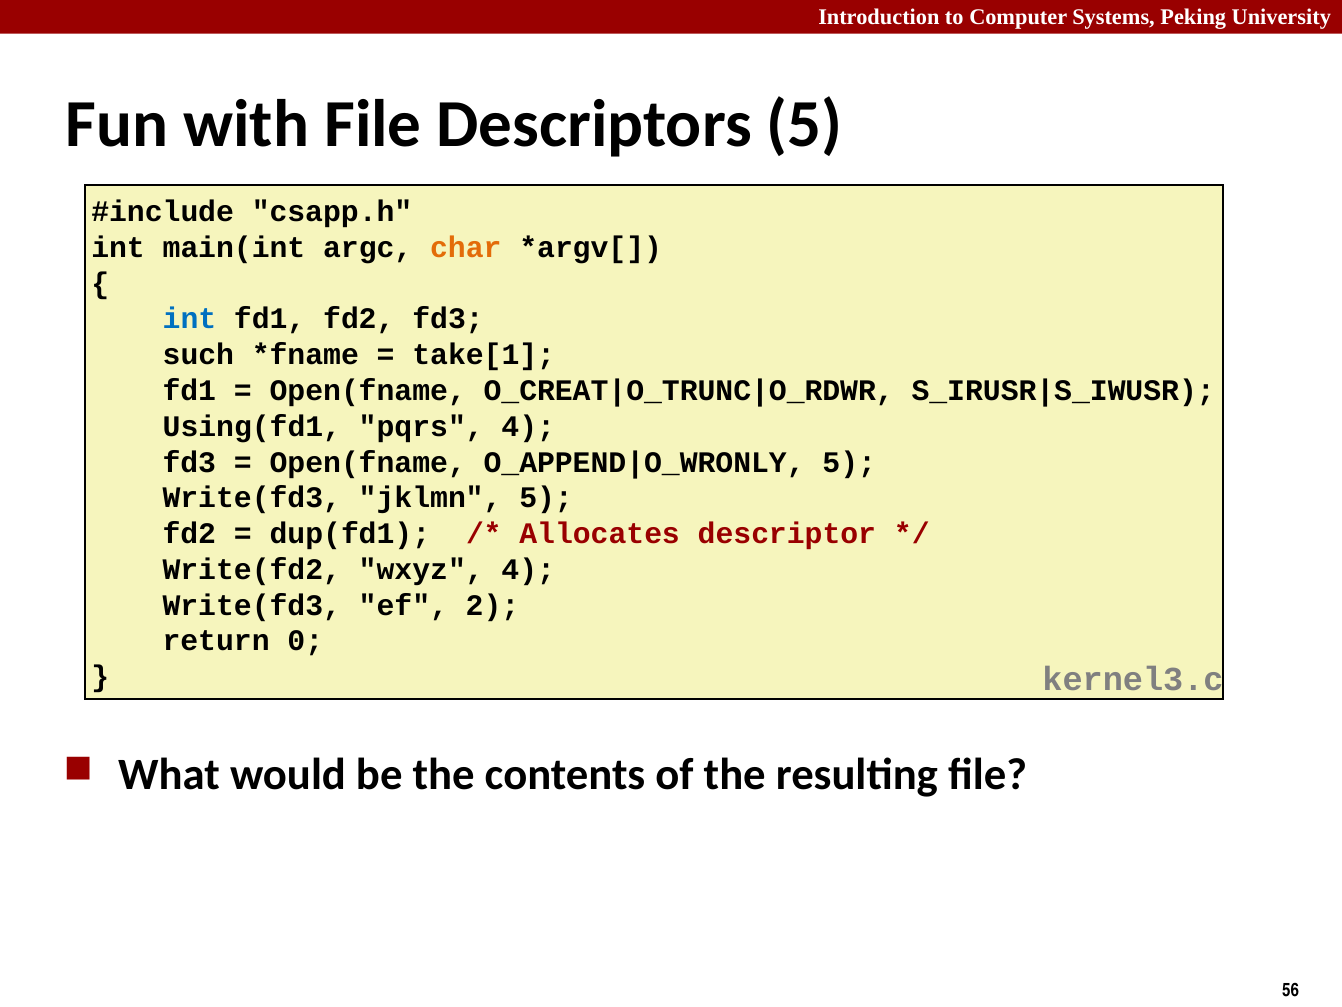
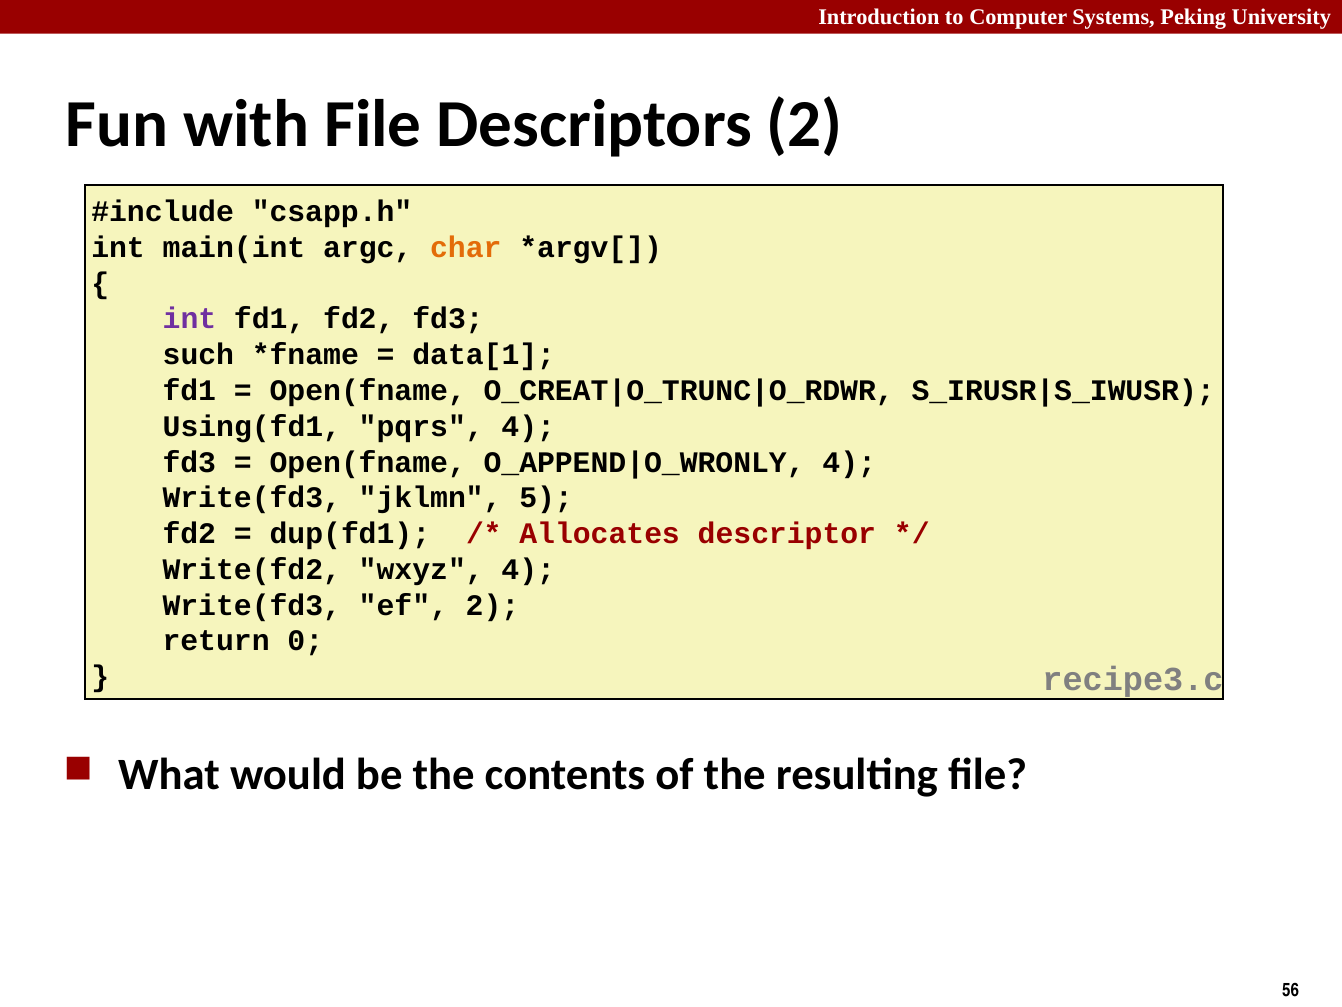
Descriptors 5: 5 -> 2 (805, 125)
int colour: blue -> purple (189, 319)
take[1: take[1 -> data[1 (484, 355)
5: 5 -> 4 (849, 462)
kernel3.c: kernel3.c -> recipe3.c (1133, 679)
